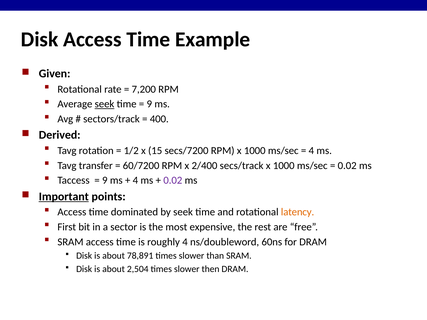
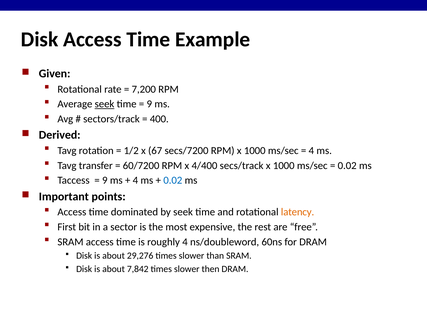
15: 15 -> 67 (155, 151)
2/400: 2/400 -> 4/400 (204, 166)
0.02 colour: purple -> blue (173, 181)
Important underline: present -> none (64, 197)
78,891: 78,891 -> 29,276 (140, 256)
2,504: 2,504 -> 7,842 (138, 269)
